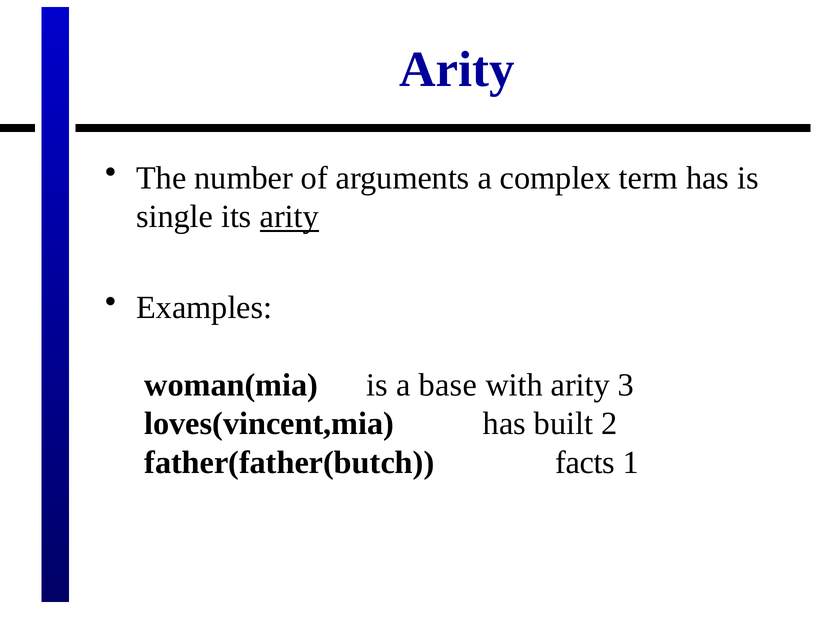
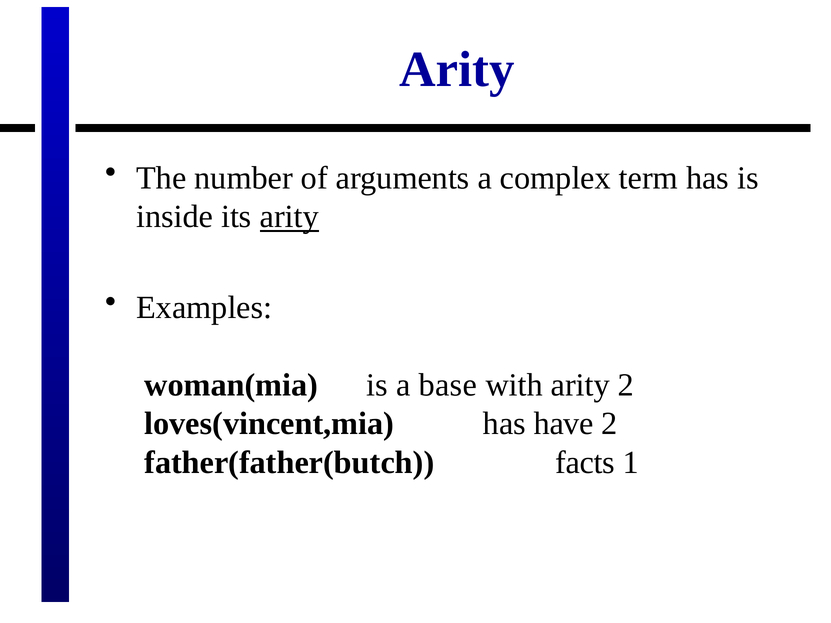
single: single -> inside (175, 217)
arity 3: 3 -> 2 (626, 385)
built: built -> have (564, 424)
